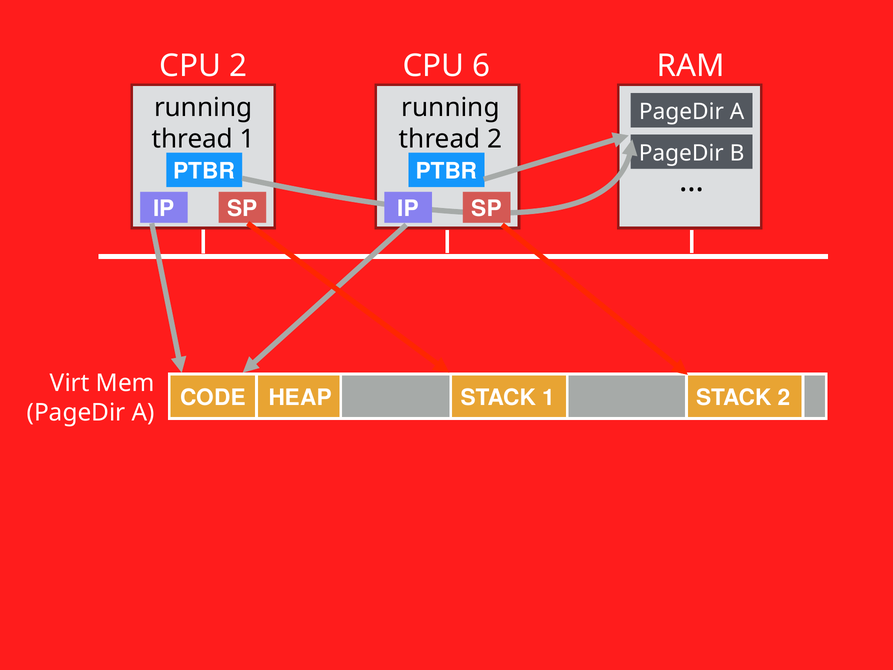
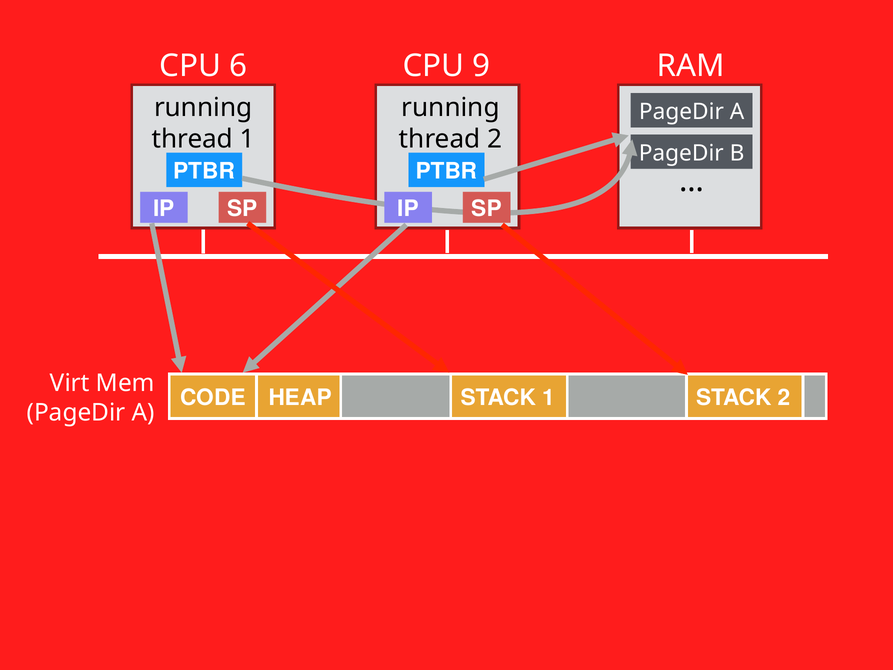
CPU 2: 2 -> 6 (238, 66)
6: 6 -> 9 (481, 66)
